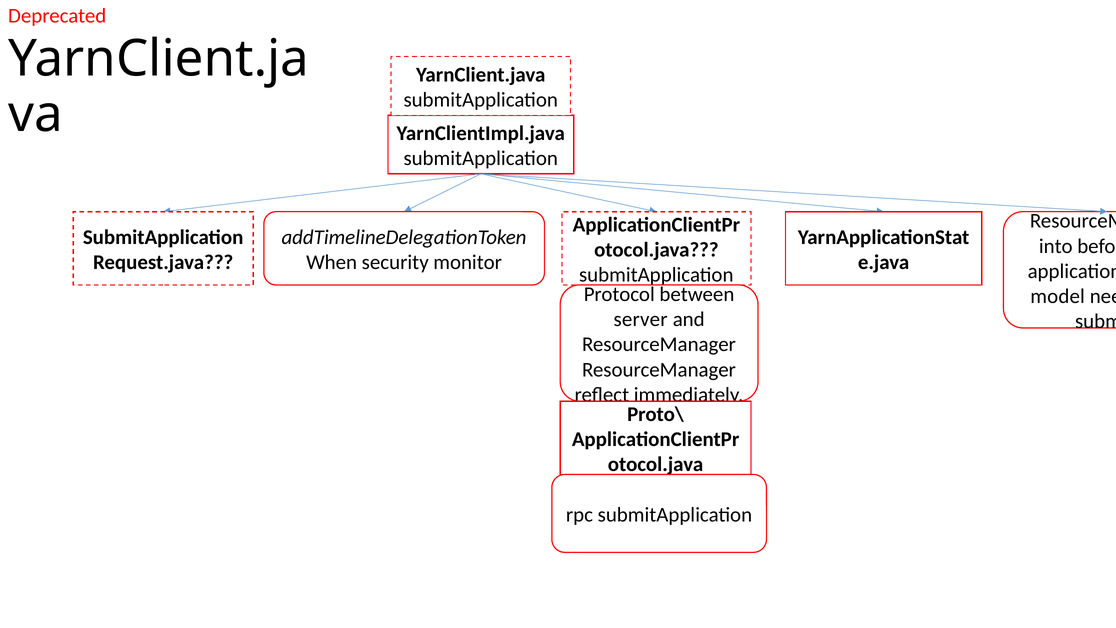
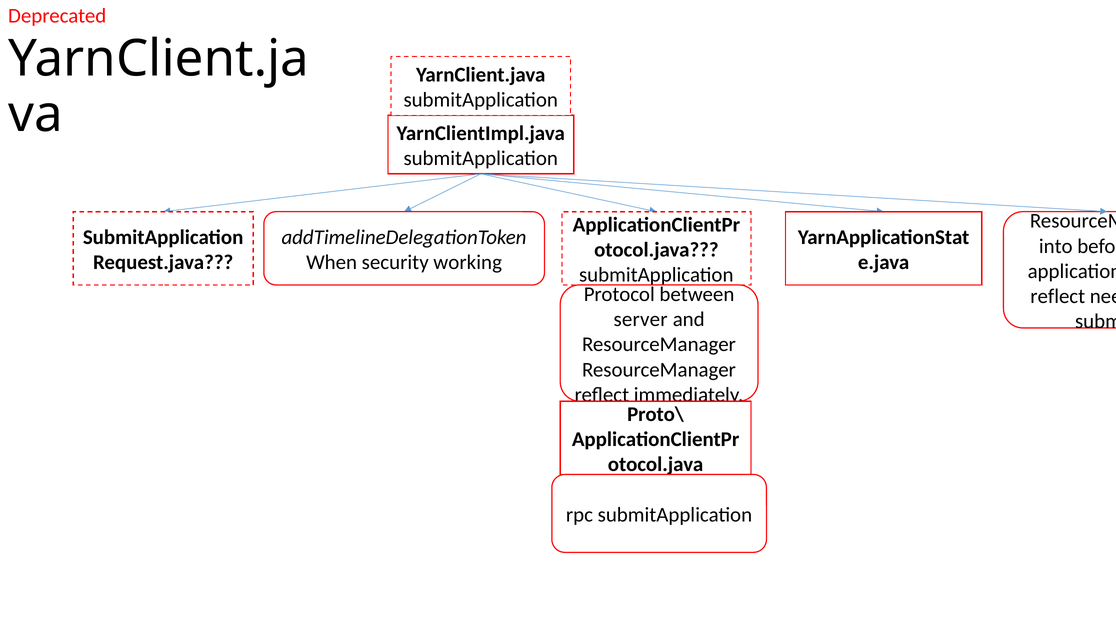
monitor: monitor -> working (468, 262)
model: model -> reflect (1058, 296)
